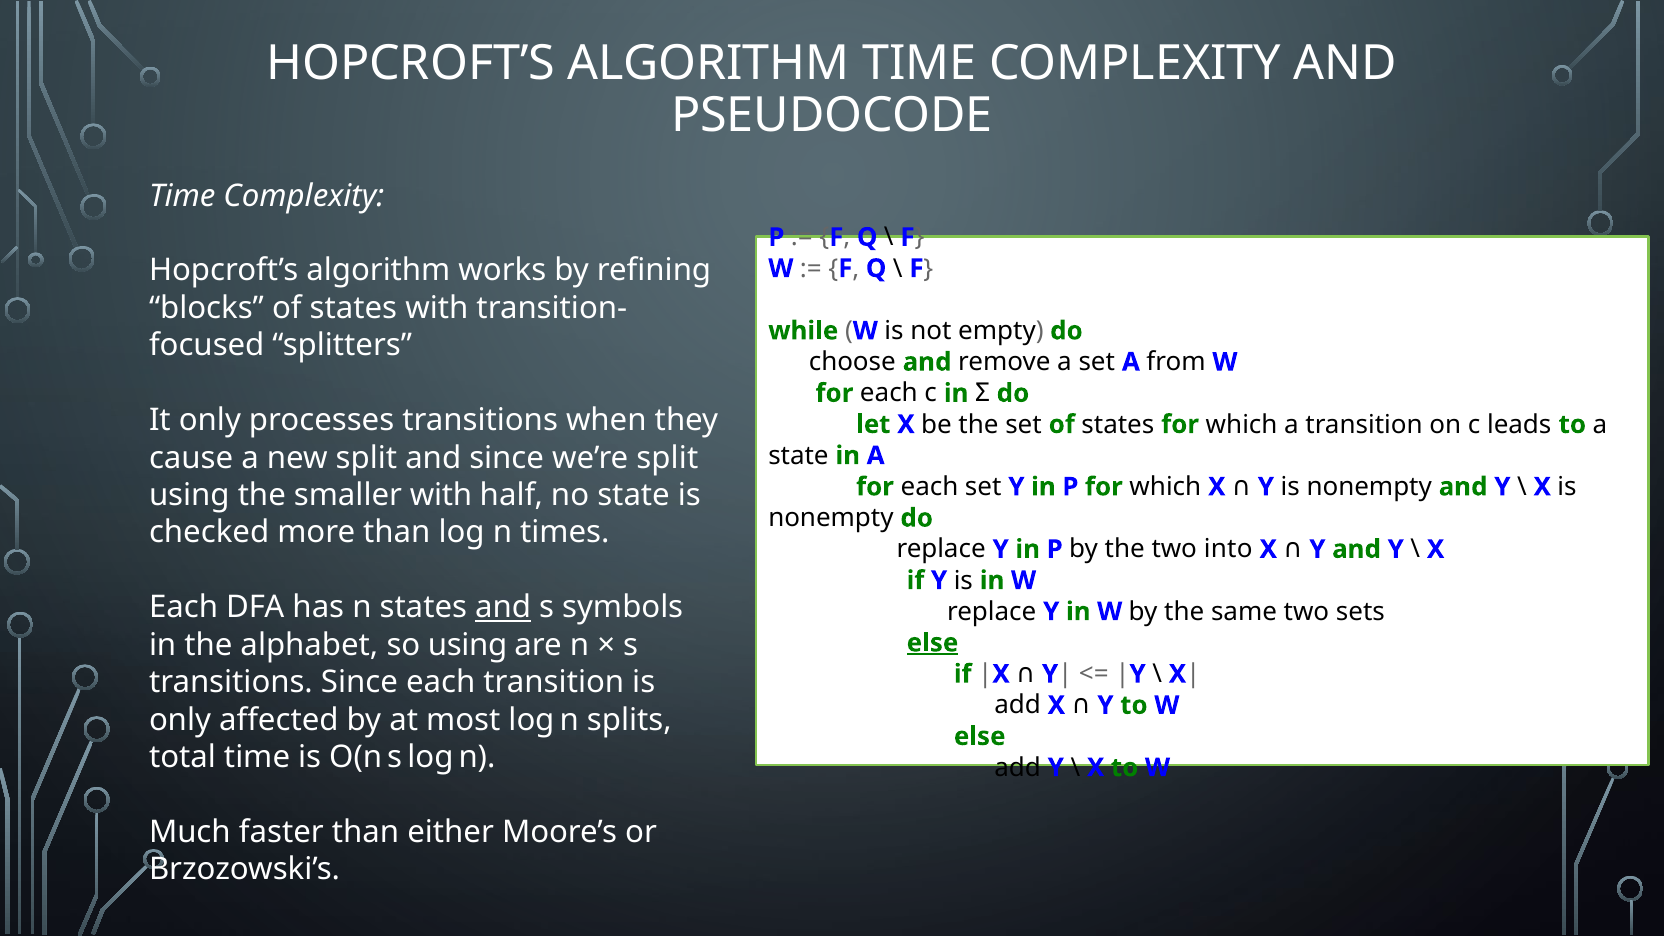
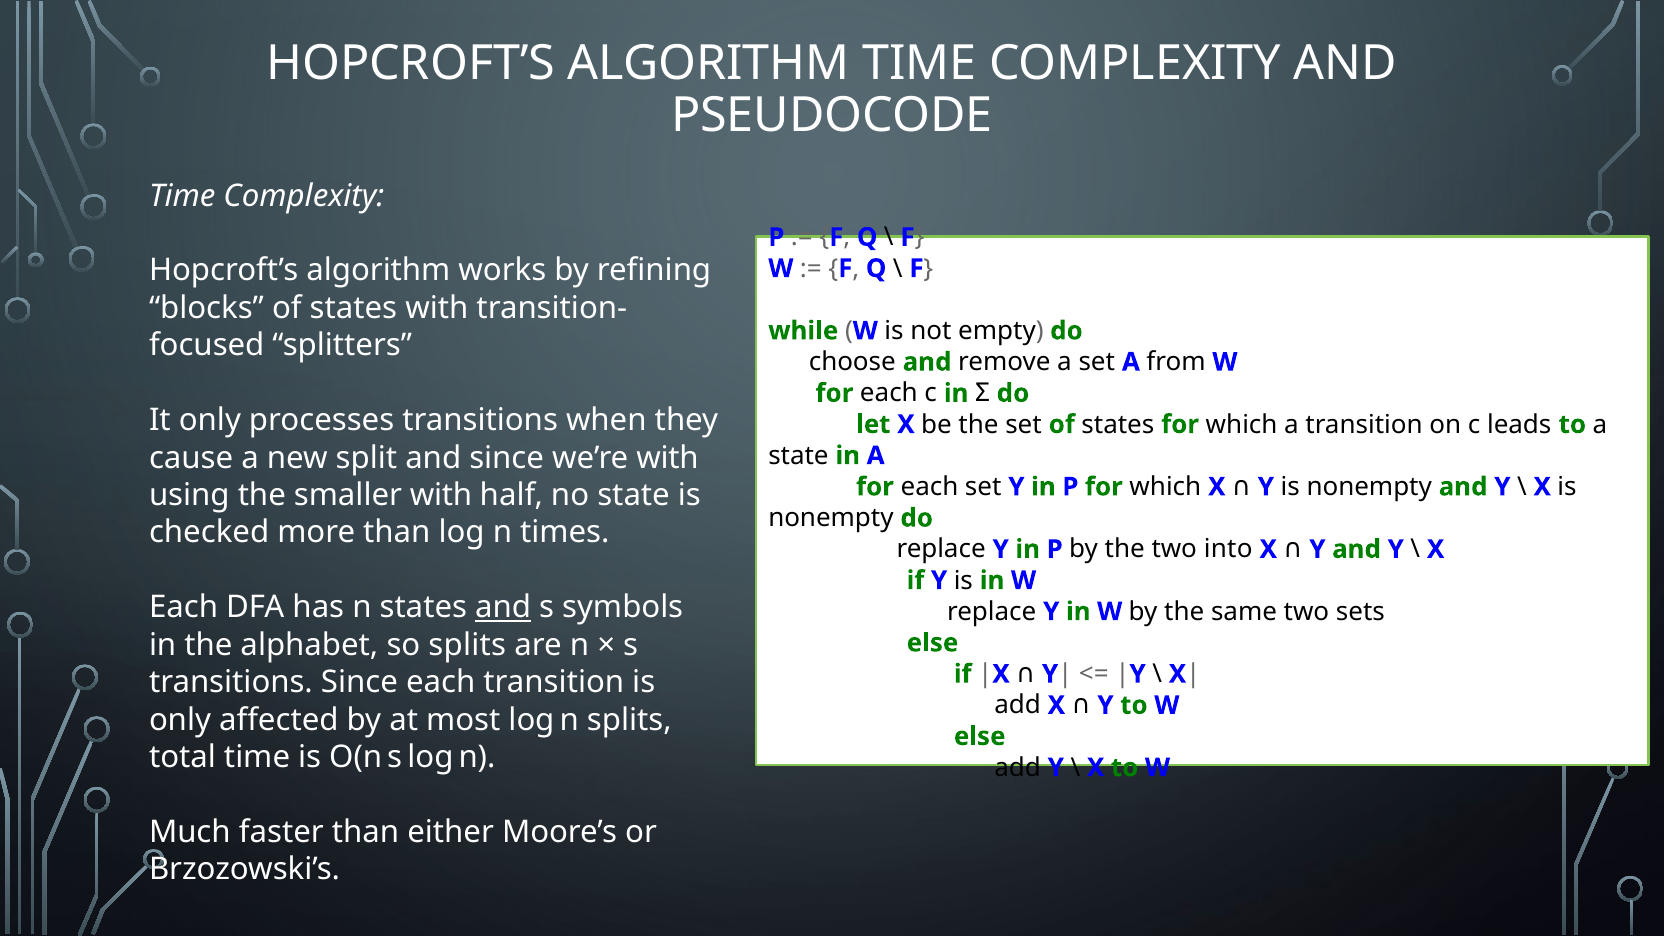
we’re split: split -> with (668, 458)
so using: using -> splits (467, 645)
else underline: present -> none (932, 643)
